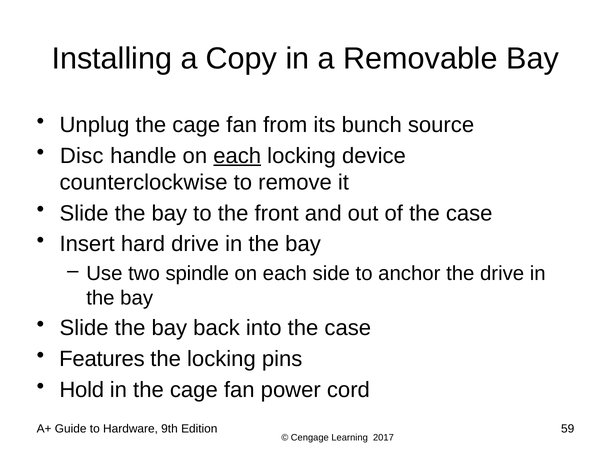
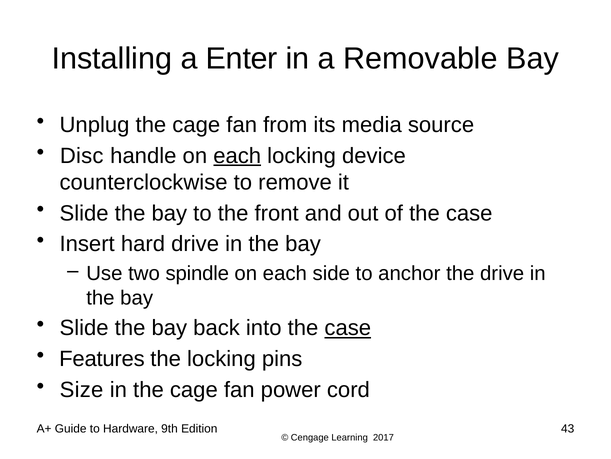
Copy: Copy -> Enter (242, 59)
bunch: bunch -> media (372, 125)
case underline: none -> present (348, 328)
Hold: Hold -> Size (82, 389)
59: 59 -> 43 (568, 428)
